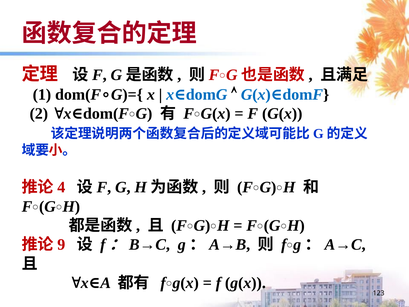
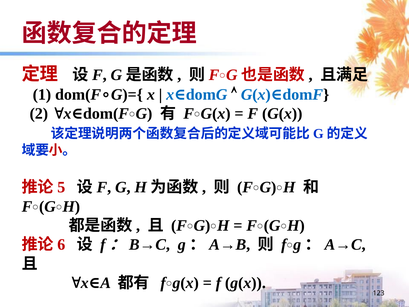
4: 4 -> 5 (61, 187)
9: 9 -> 6 (61, 244)
